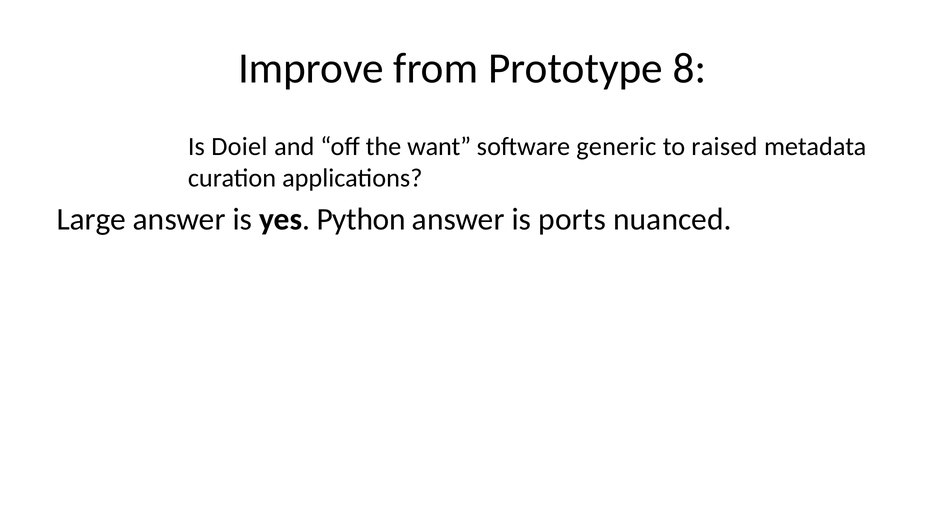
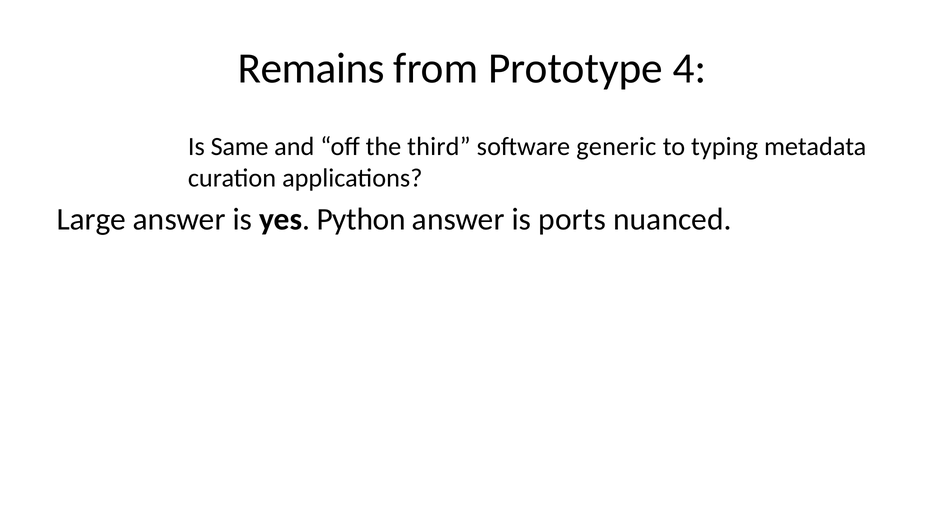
Improve: Improve -> Remains (311, 69)
8: 8 -> 4 (689, 69)
Doiel: Doiel -> Same (240, 146)
want: want -> third (439, 146)
raised: raised -> typing (725, 146)
